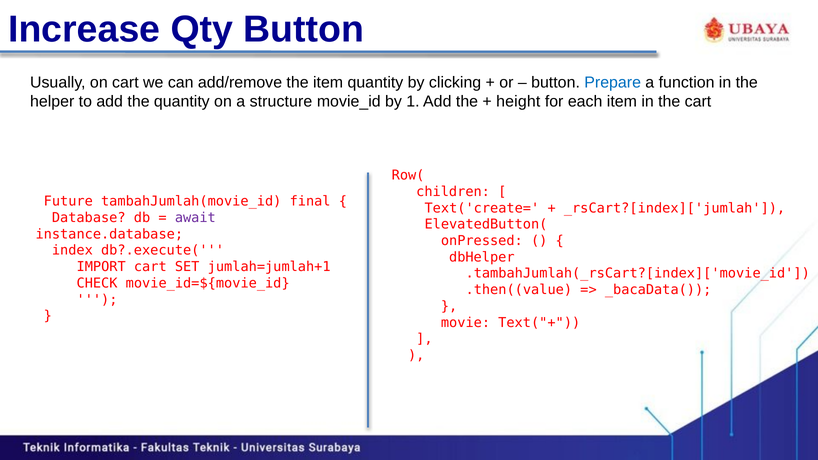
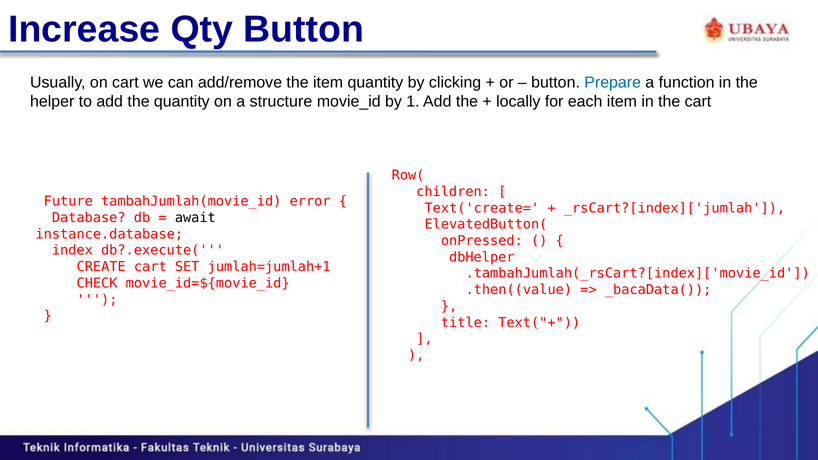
height: height -> locally (518, 101)
final: final -> error (310, 201)
await colour: purple -> black (195, 218)
IMPORT: IMPORT -> CREATE (101, 267)
movie: movie -> title (466, 323)
